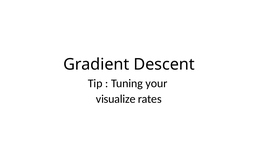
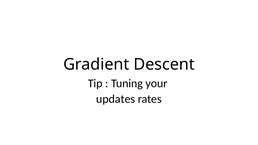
visualize: visualize -> updates (116, 99)
